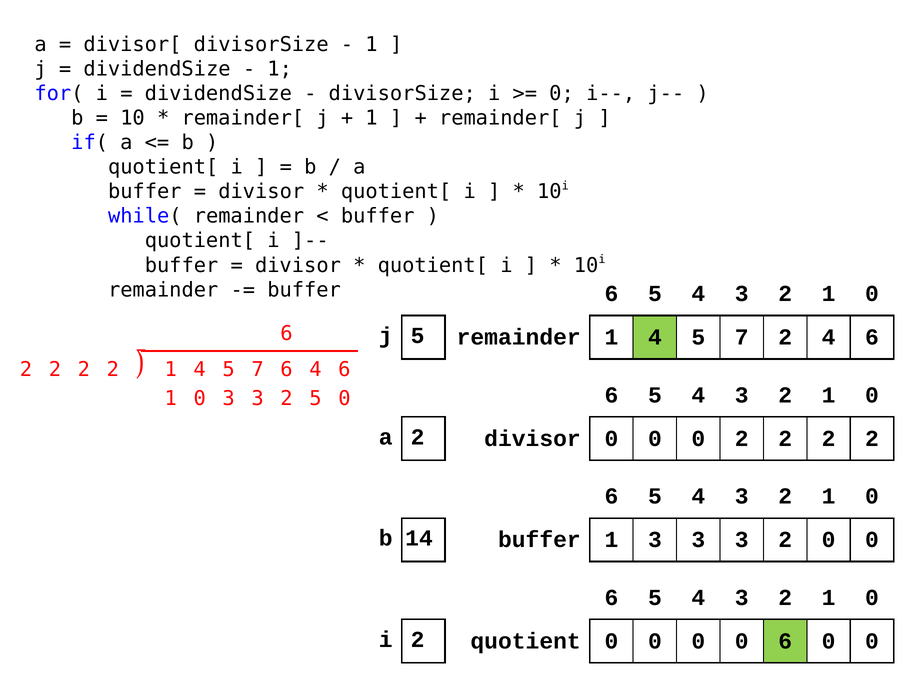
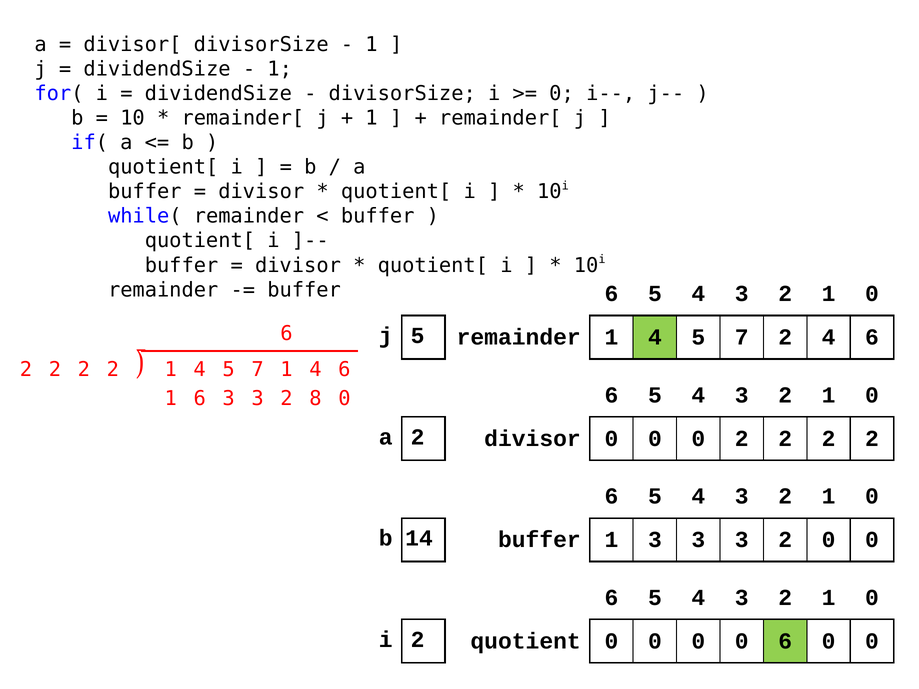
7 6: 6 -> 1 (286, 370)
0: 0 -> 6 (200, 399)
2 5: 5 -> 8 (315, 399)
